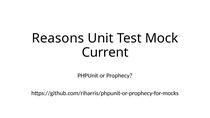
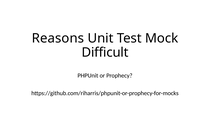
Current: Current -> Difficult (105, 52)
